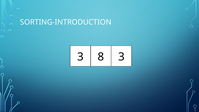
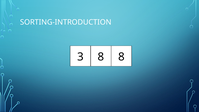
3 3: 3 -> 8 (121, 57)
